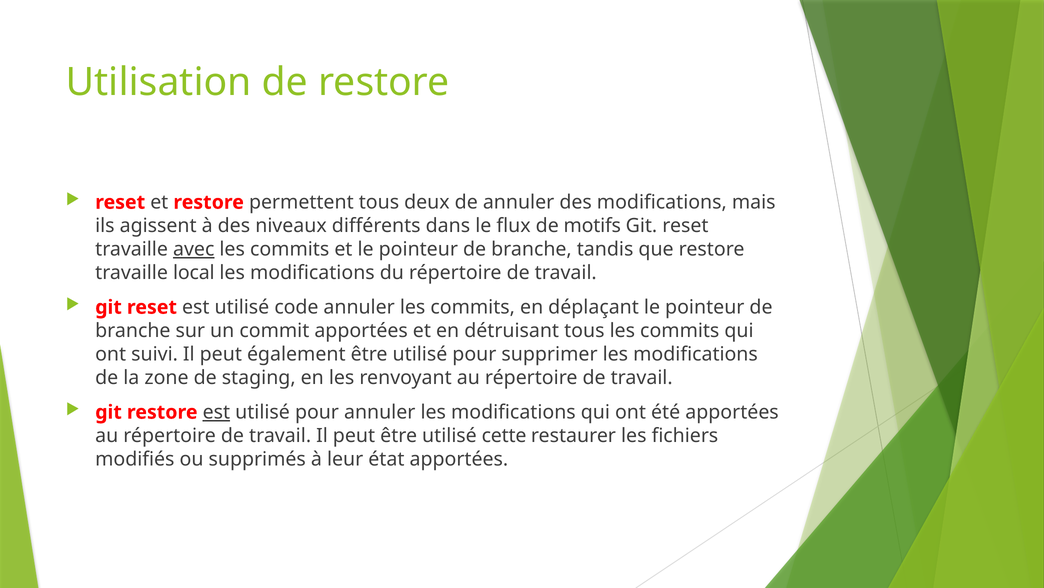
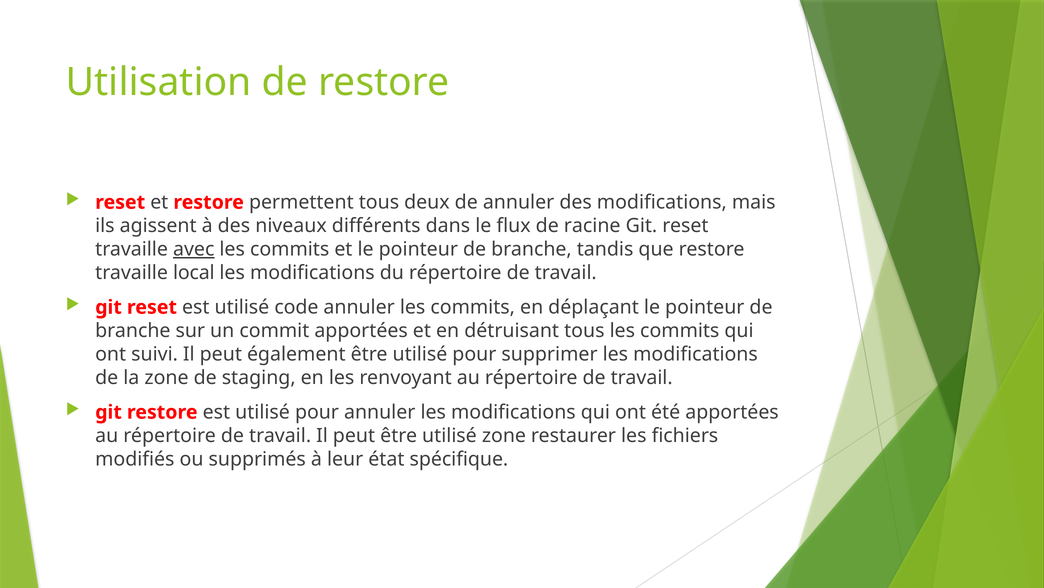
motifs: motifs -> racine (592, 226)
est underline: present -> none (216, 412)
utilisé cette: cette -> zone (504, 435)
état apportées: apportées -> spécifique (459, 459)
